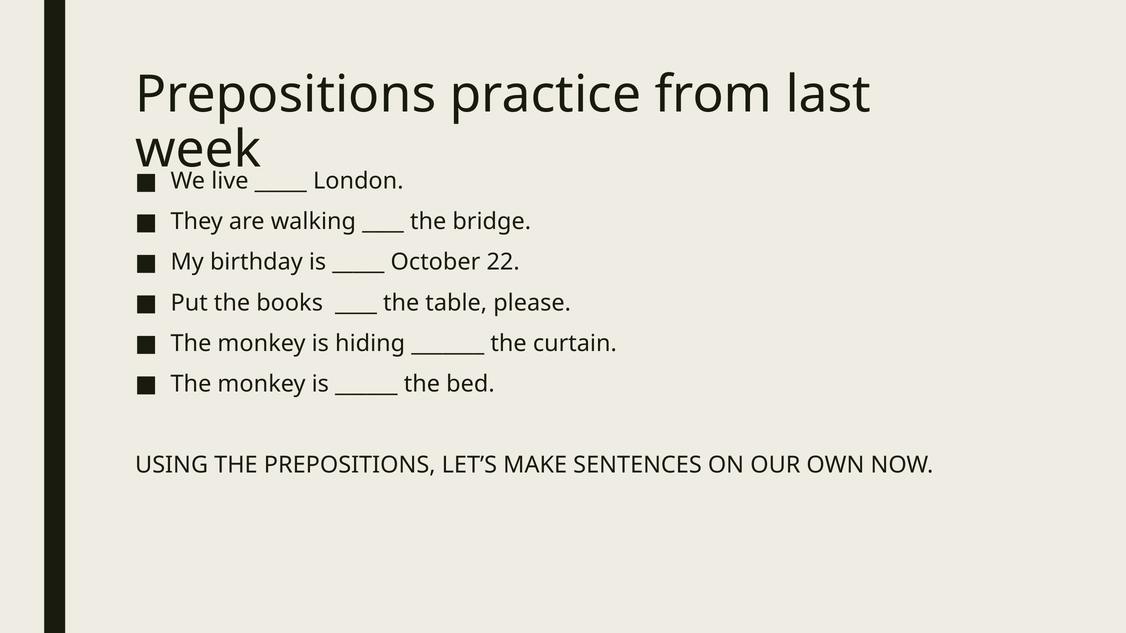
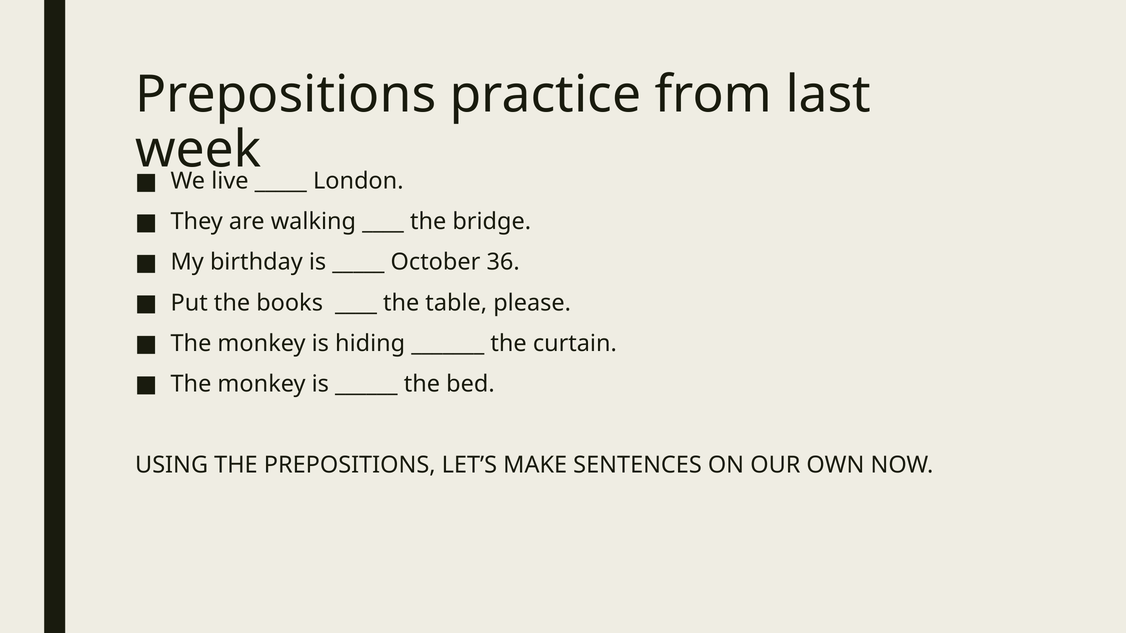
22: 22 -> 36 (503, 262)
